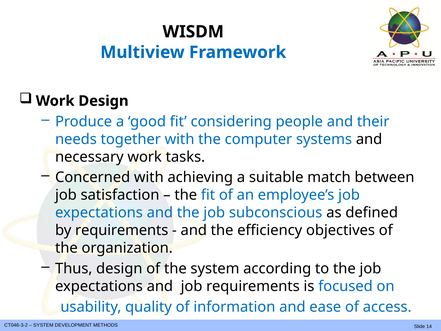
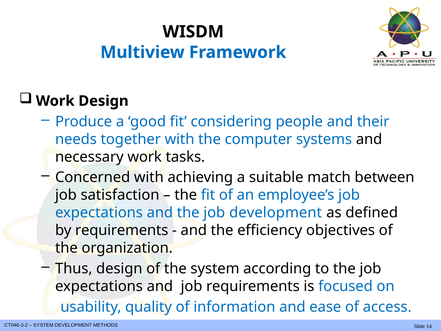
job subconscious: subconscious -> development (276, 213)
